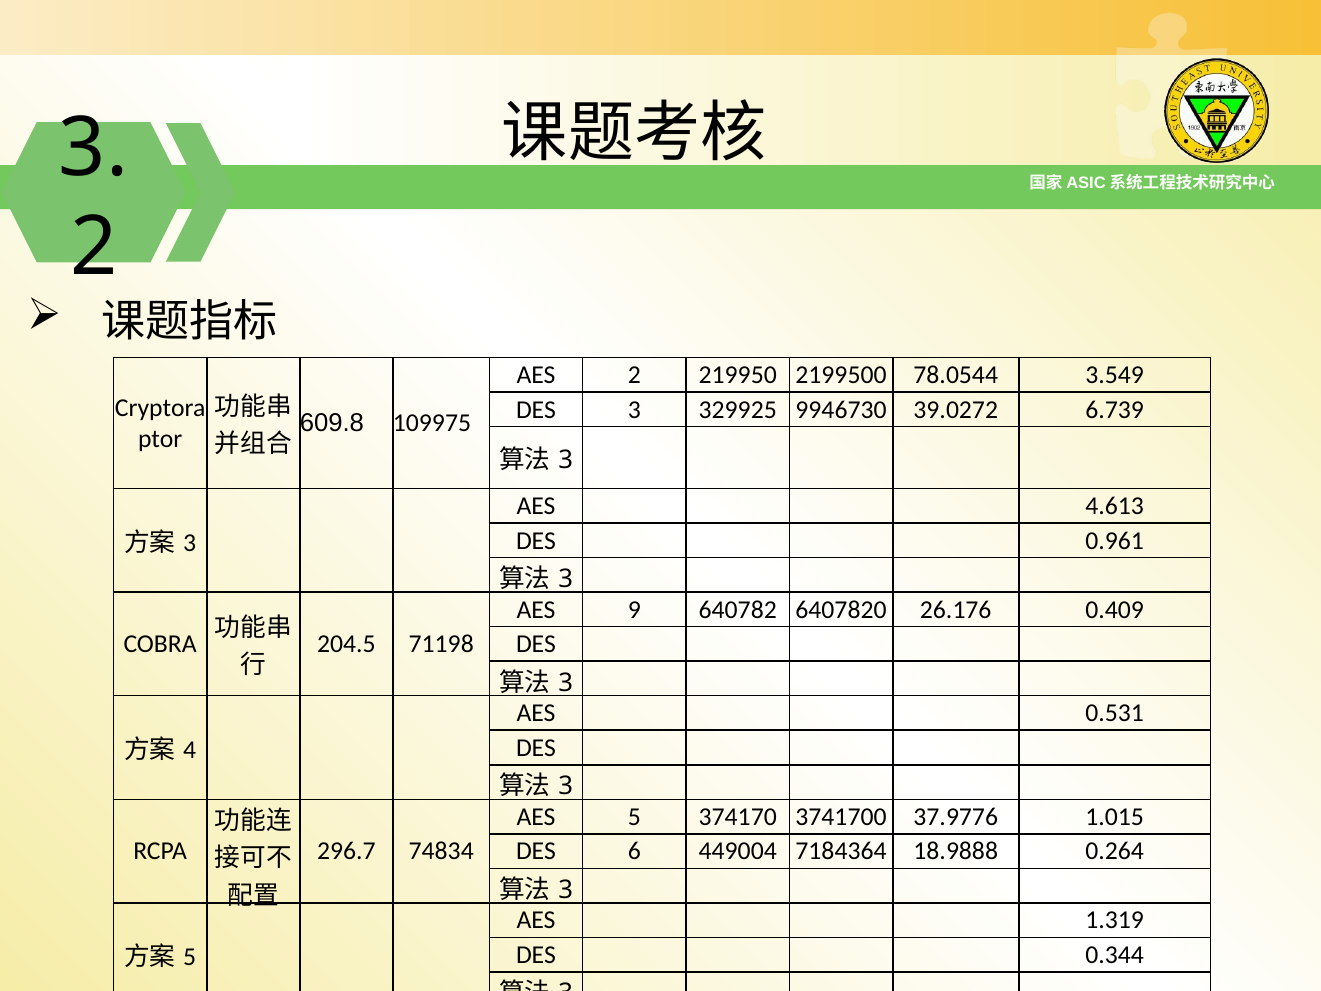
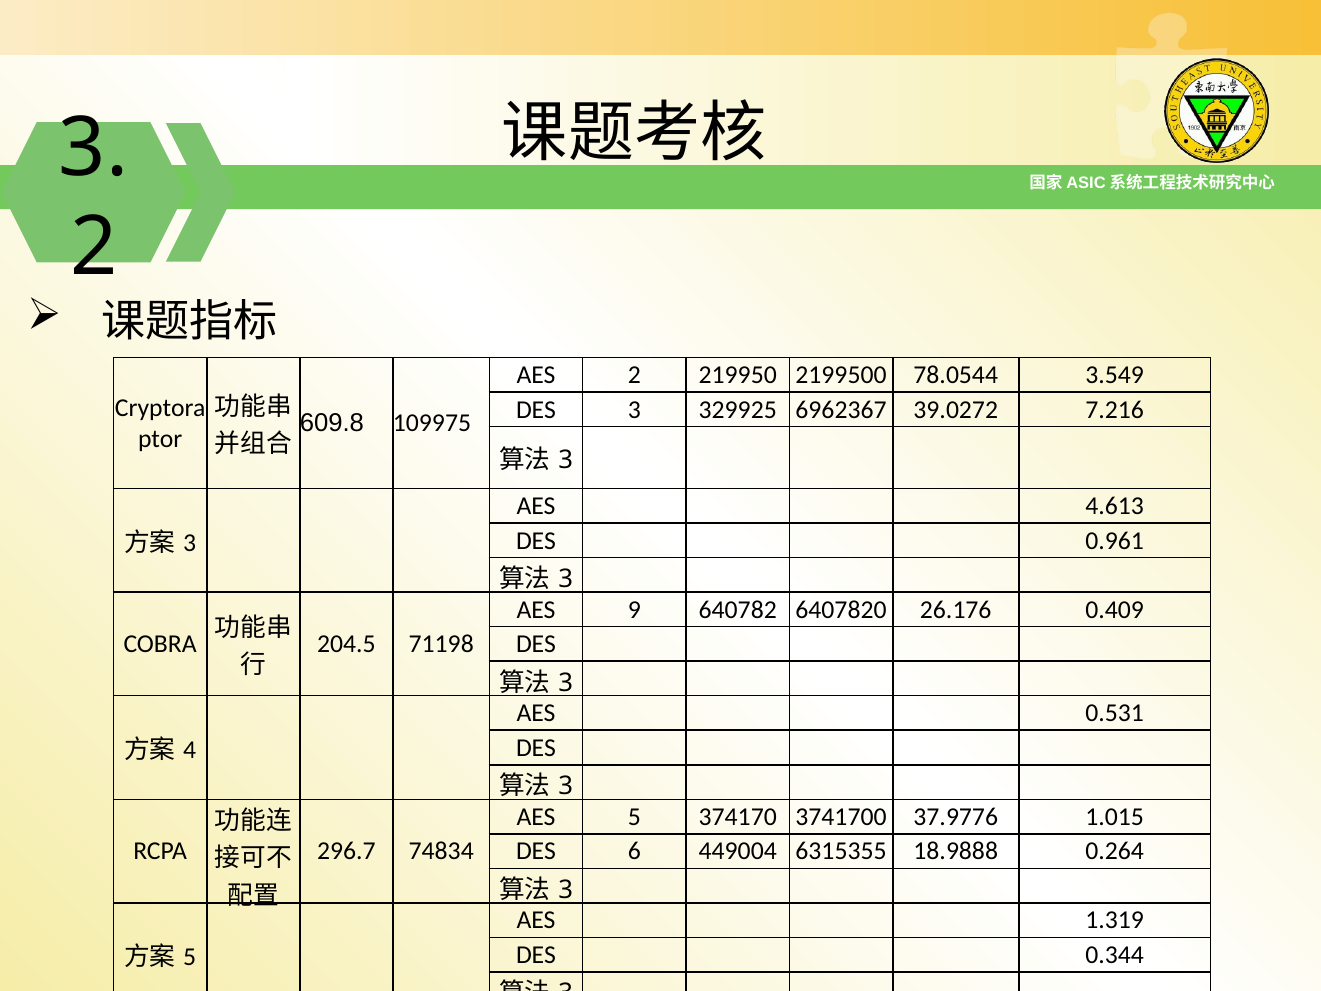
9946730: 9946730 -> 6962367 (841, 410)
6.739: 6.739 -> 7.216 (1115, 410)
7184364: 7184364 -> 6315355 (841, 851)
